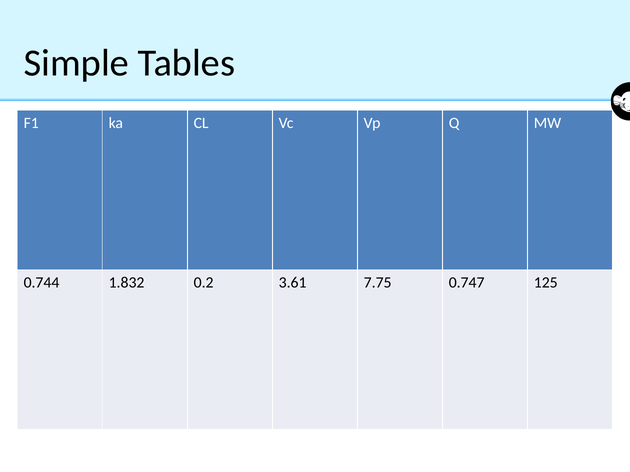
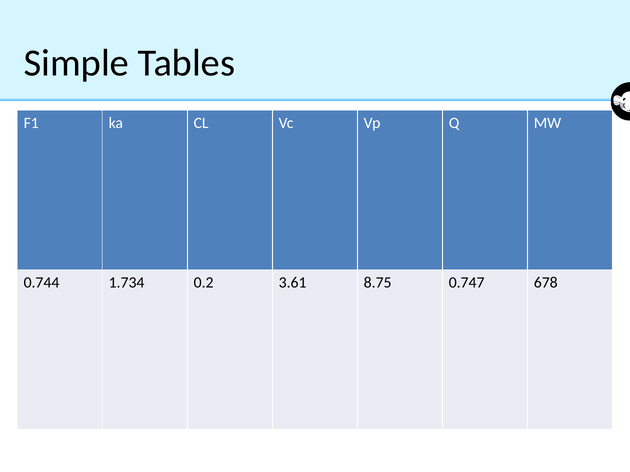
1.832: 1.832 -> 1.734 (127, 283)
7.75: 7.75 -> 8.75 (378, 283)
125: 125 -> 678 (546, 283)
